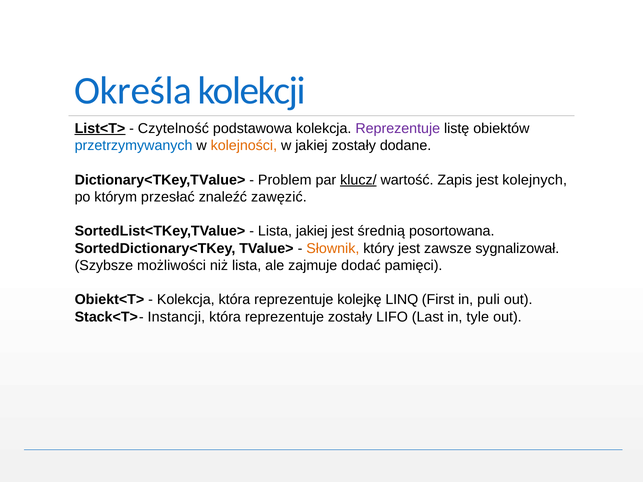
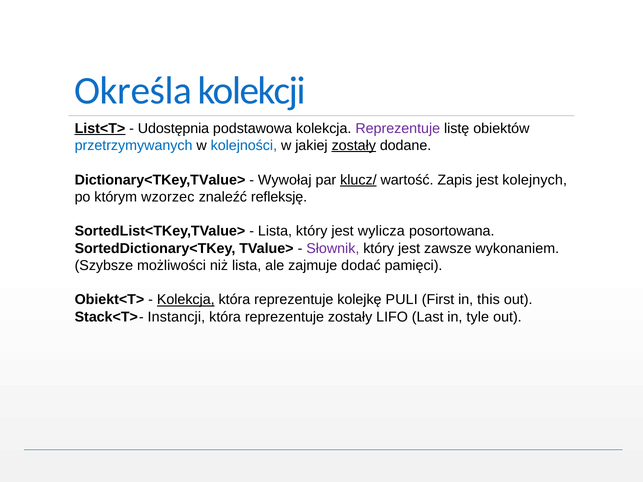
Czytelność: Czytelność -> Udostępnia (174, 128)
kolejności colour: orange -> blue (244, 146)
zostały underline: none -> present (354, 146)
Problem: Problem -> Wywołaj (285, 180)
przesłać: przesłać -> wzorzec (168, 197)
zawęzić: zawęzić -> refleksję (279, 197)
Lista jakiej: jakiej -> który (312, 231)
średnią: średnią -> wylicza (381, 231)
Słownik colour: orange -> purple (333, 248)
sygnalizował: sygnalizował -> wykonaniem (517, 248)
Kolekcja underline: none -> present (186, 300)
LINQ: LINQ -> PULI (402, 300)
puli: puli -> this (489, 300)
